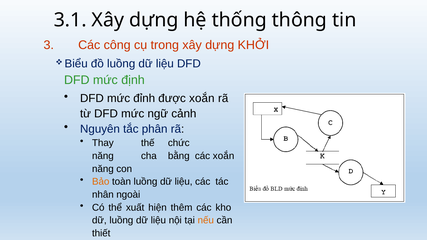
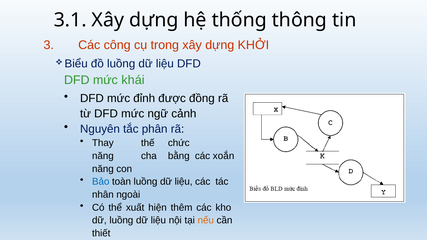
định: định -> khái (133, 80)
được xoắn: xoắn -> đồng (202, 99)
Bảo colour: orange -> blue (101, 182)
